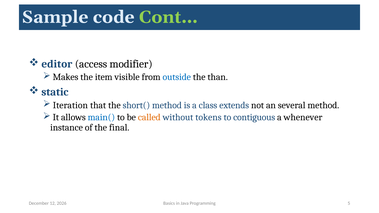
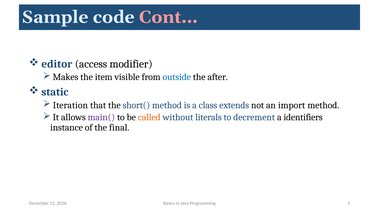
Cont… colour: light green -> pink (168, 17)
than: than -> after (218, 77)
several: several -> import (292, 105)
main( colour: blue -> purple (101, 117)
tokens: tokens -> literals (208, 117)
contiguous: contiguous -> decrement (254, 117)
whenever: whenever -> identifiers (303, 117)
